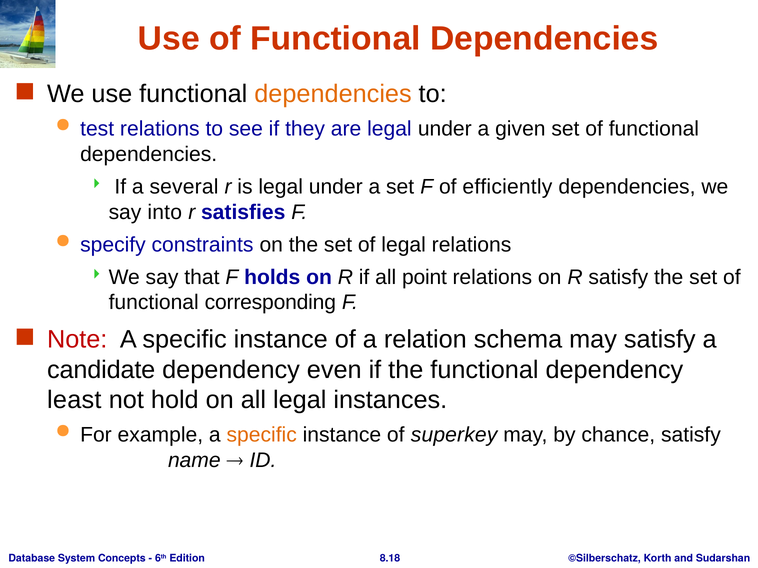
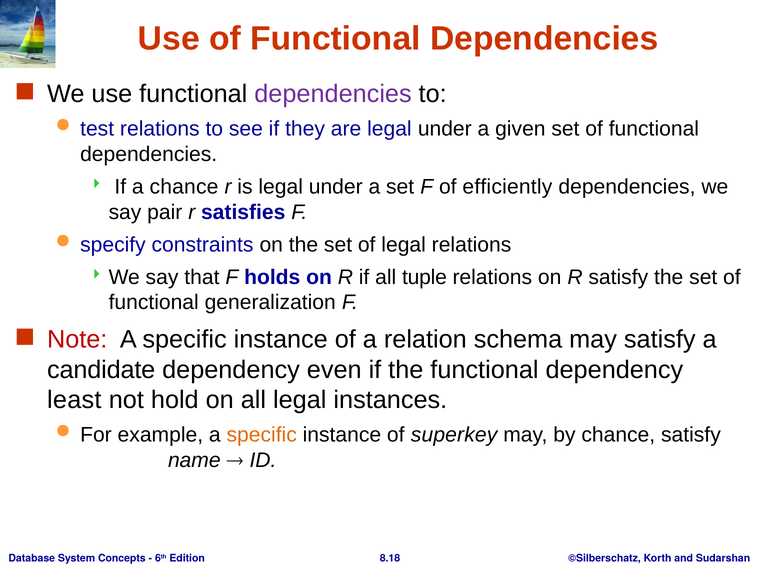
dependencies colour: orange -> purple (333, 94)
a several: several -> chance (184, 187)
into: into -> pair (165, 212)
point: point -> tuple (424, 278)
corresponding: corresponding -> generalization (270, 303)
